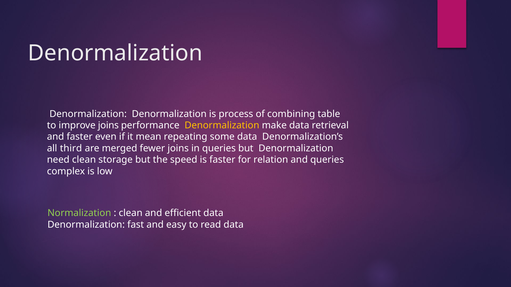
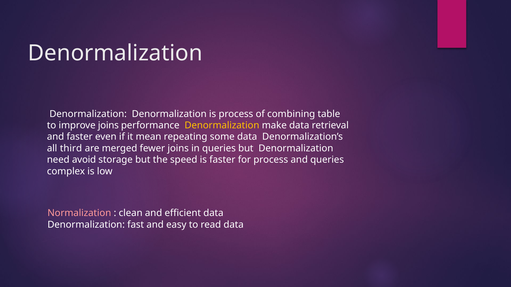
need clean: clean -> avoid (84, 160)
for relation: relation -> process (271, 160)
Normalization colour: light green -> pink (79, 213)
